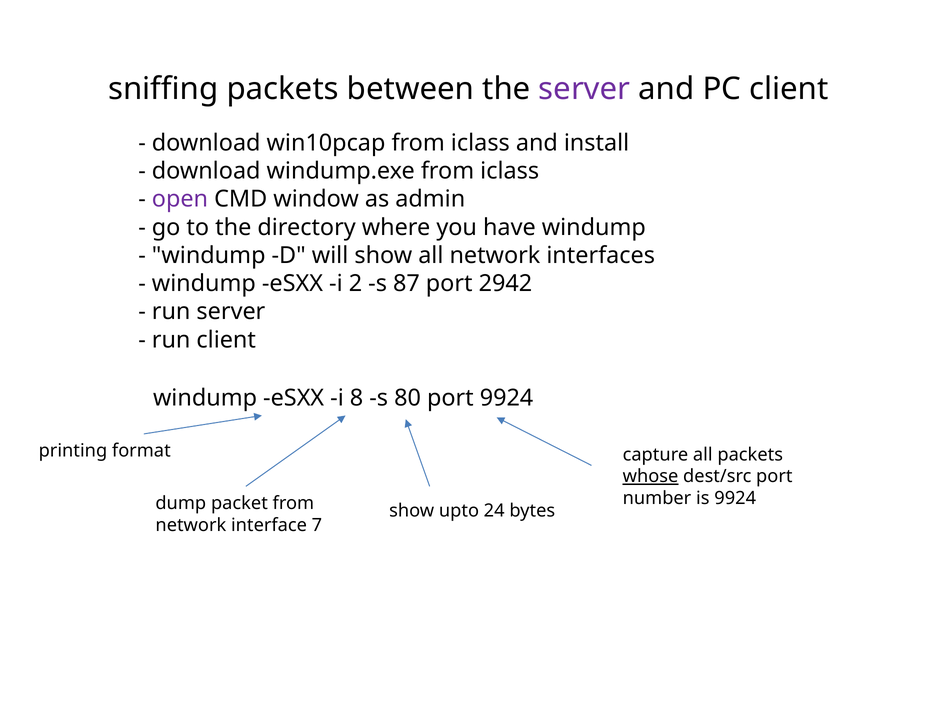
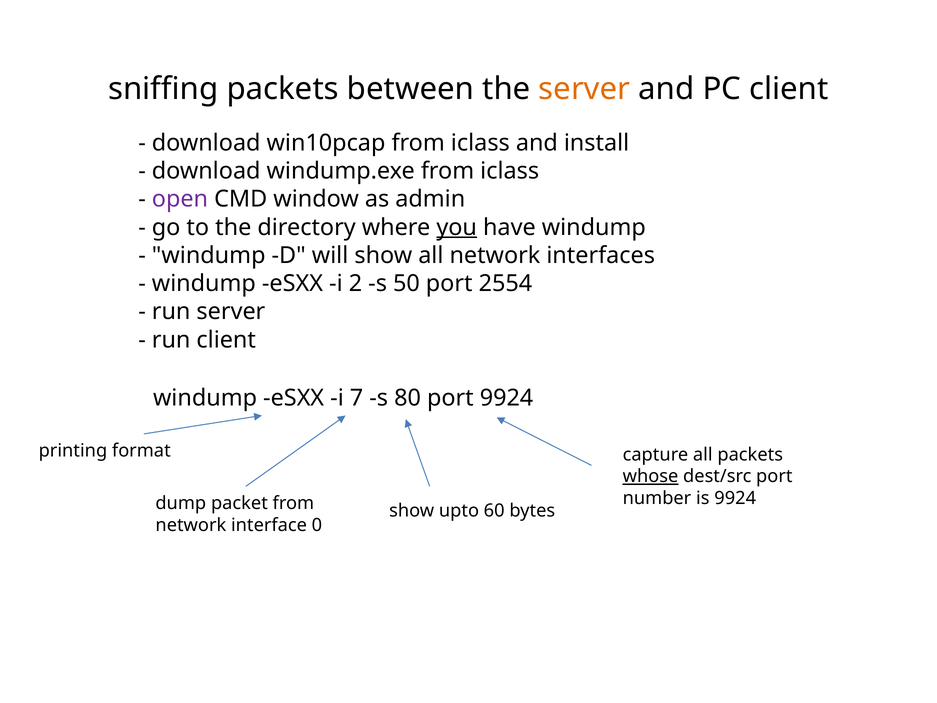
server colour: purple -> orange (584, 89)
you underline: none -> present (457, 227)
87: 87 -> 50 (406, 283)
2942: 2942 -> 2554 (505, 283)
8: 8 -> 7 (357, 398)
24: 24 -> 60 (494, 510)
7: 7 -> 0 (317, 525)
